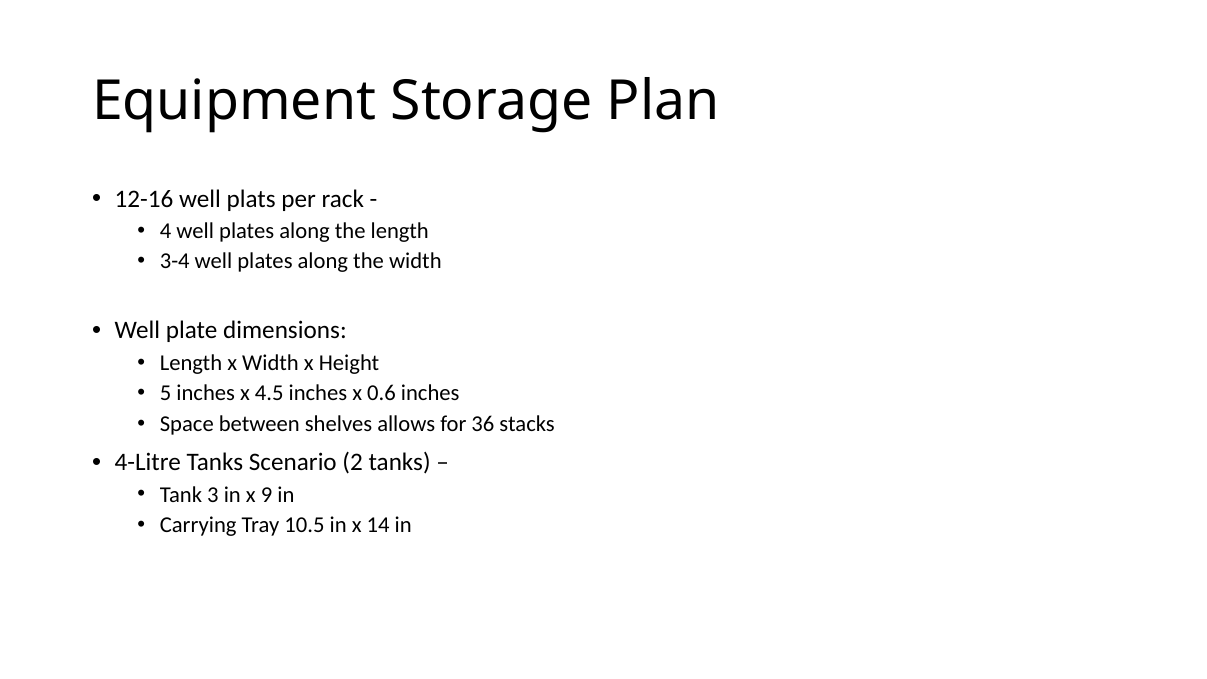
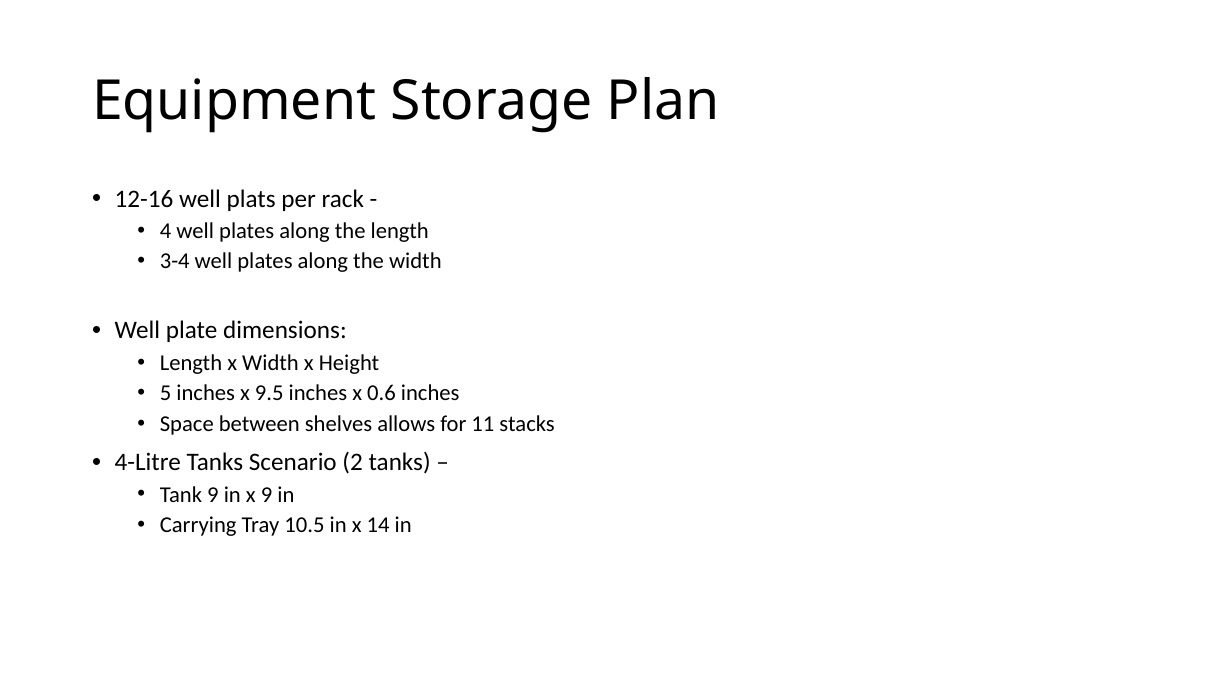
4.5: 4.5 -> 9.5 (269, 393)
36: 36 -> 11 (483, 424)
Tank 3: 3 -> 9 (213, 495)
